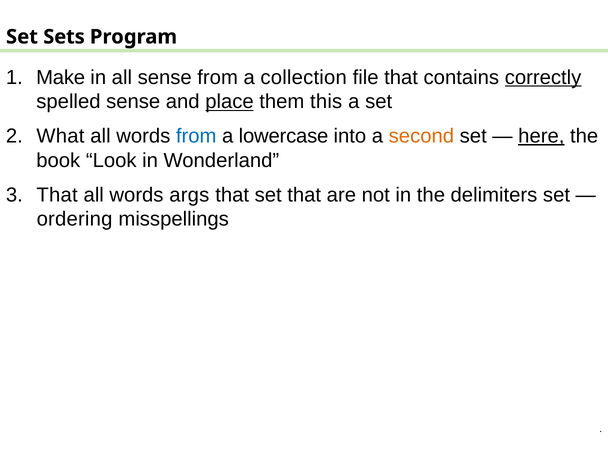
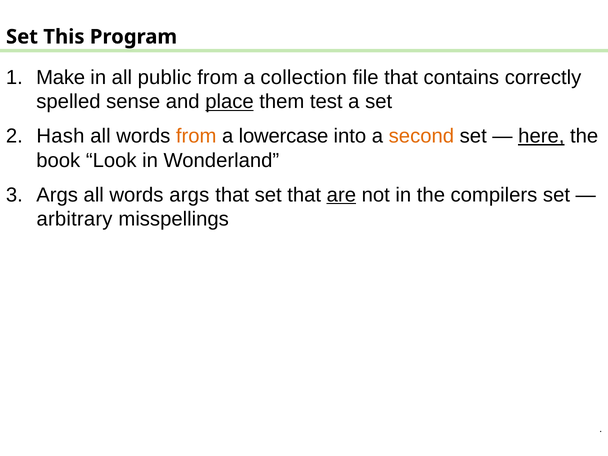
Sets: Sets -> This (64, 37)
all sense: sense -> public (165, 77)
correctly underline: present -> none (543, 77)
this: this -> test (326, 102)
What: What -> Hash (60, 136)
from colour: blue -> orange (196, 136)
That: That -> Args (57, 195)
are underline: none -> present (341, 195)
delimiters: delimiters -> compilers (494, 195)
ordering: ordering -> arbitrary (75, 219)
